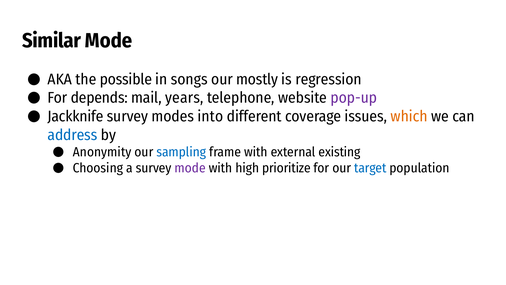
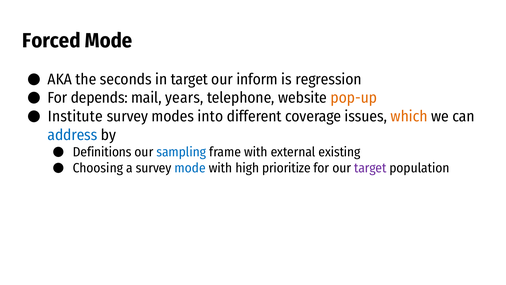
Similar: Similar -> Forced (51, 41)
possible: possible -> seconds (126, 79)
in songs: songs -> target (189, 79)
mostly: mostly -> inform (257, 79)
pop-up colour: purple -> orange (354, 98)
Jackknife: Jackknife -> Institute (75, 116)
Anonymity: Anonymity -> Definitions (102, 152)
mode colour: purple -> blue (190, 168)
target colour: blue -> purple (370, 168)
